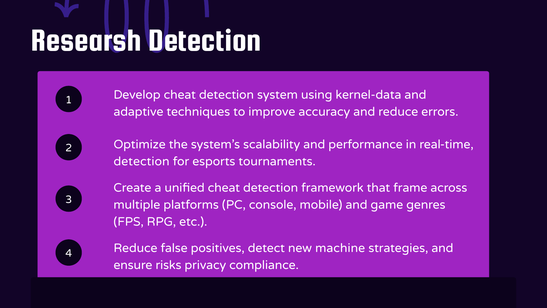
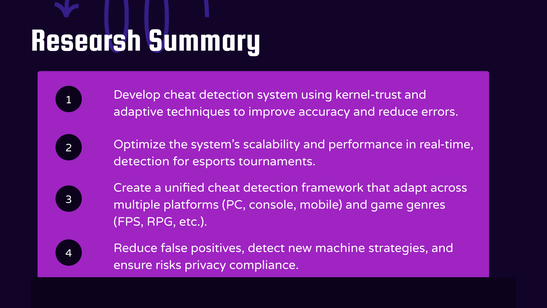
Researsh Detection: Detection -> Summary (204, 40)
kernel-data: kernel-data -> kernel-trust (368, 95)
frame: frame -> adapt (410, 188)
